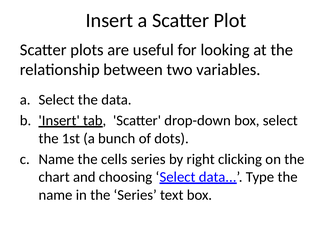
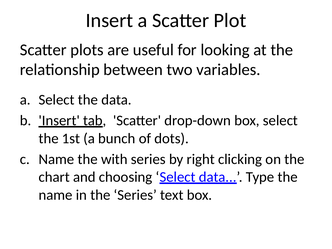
cells: cells -> with (114, 159)
